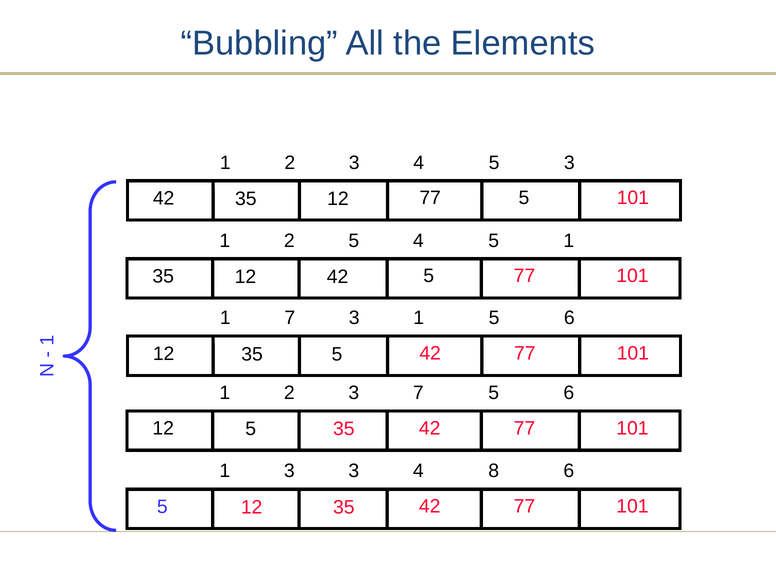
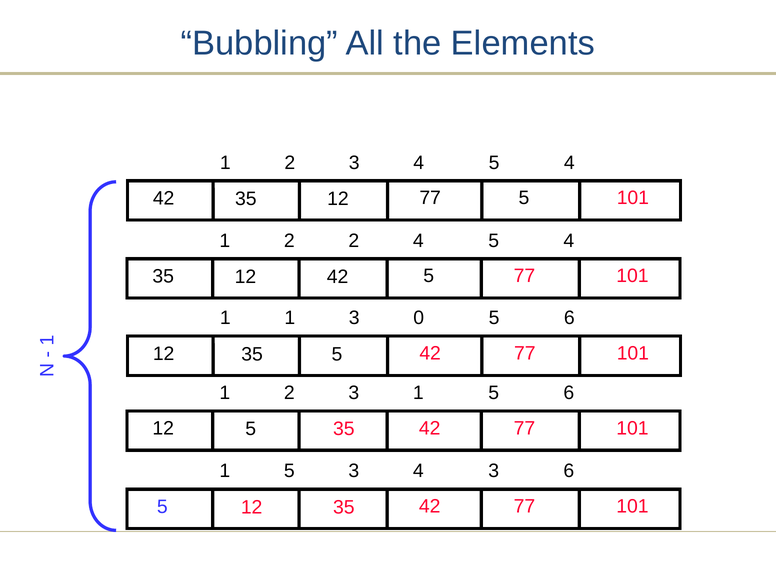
3 4 5 3: 3 -> 4 (569, 163)
2 5: 5 -> 2 (354, 241)
1: 1 -> 4 (569, 241)
1 7: 7 -> 1 (290, 318)
3 1: 1 -> 0 (419, 318)
3 7: 7 -> 1 (418, 393)
3: 3 -> 5 (289, 471)
4 8: 8 -> 3 (494, 471)
